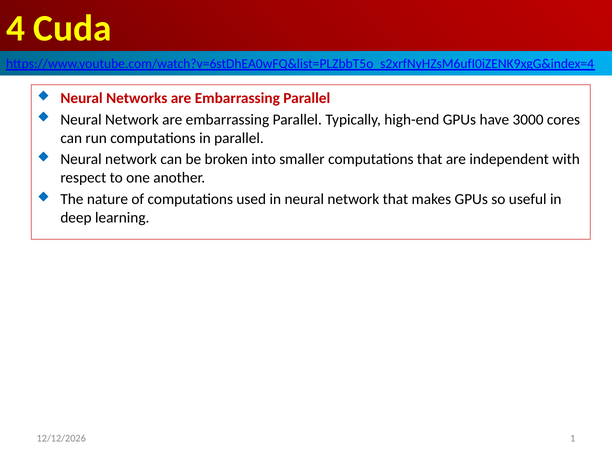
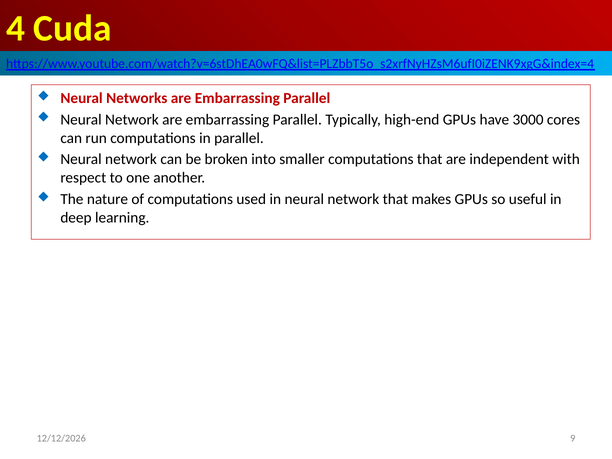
1: 1 -> 9 (573, 438)
